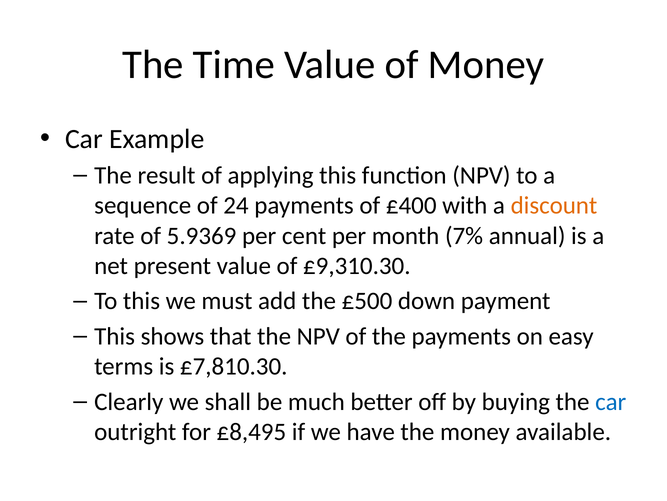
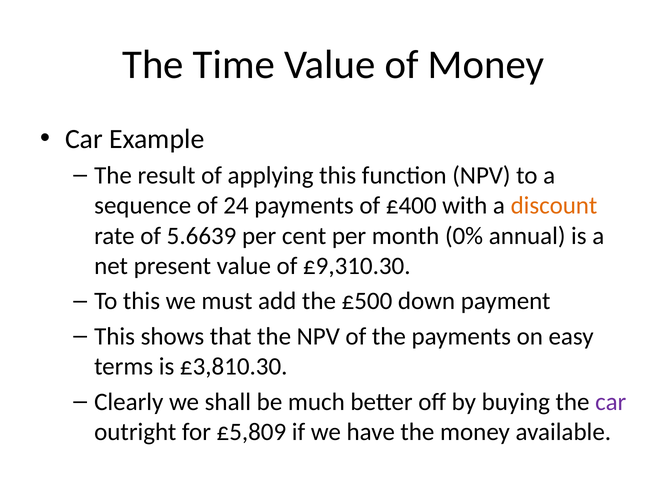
5.9369: 5.9369 -> 5.6639 (202, 235)
7%: 7% -> 0% (464, 235)
£7,810.30: £7,810.30 -> £3,810.30 (234, 366)
car colour: blue -> purple (611, 401)
£8,495: £8,495 -> £5,809 (251, 431)
